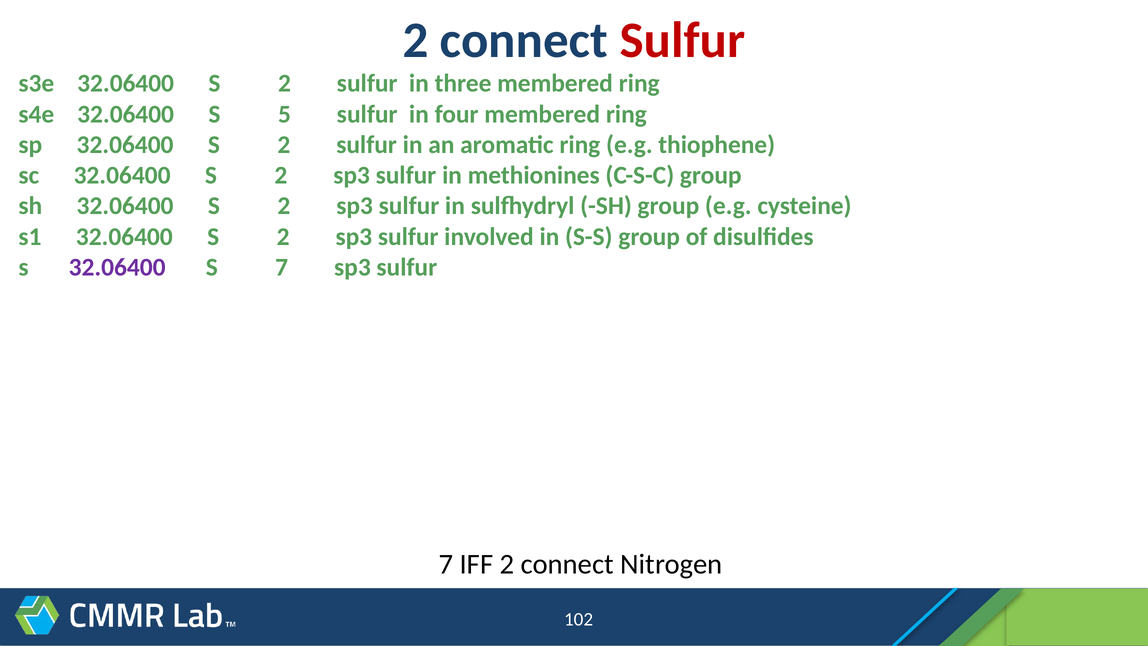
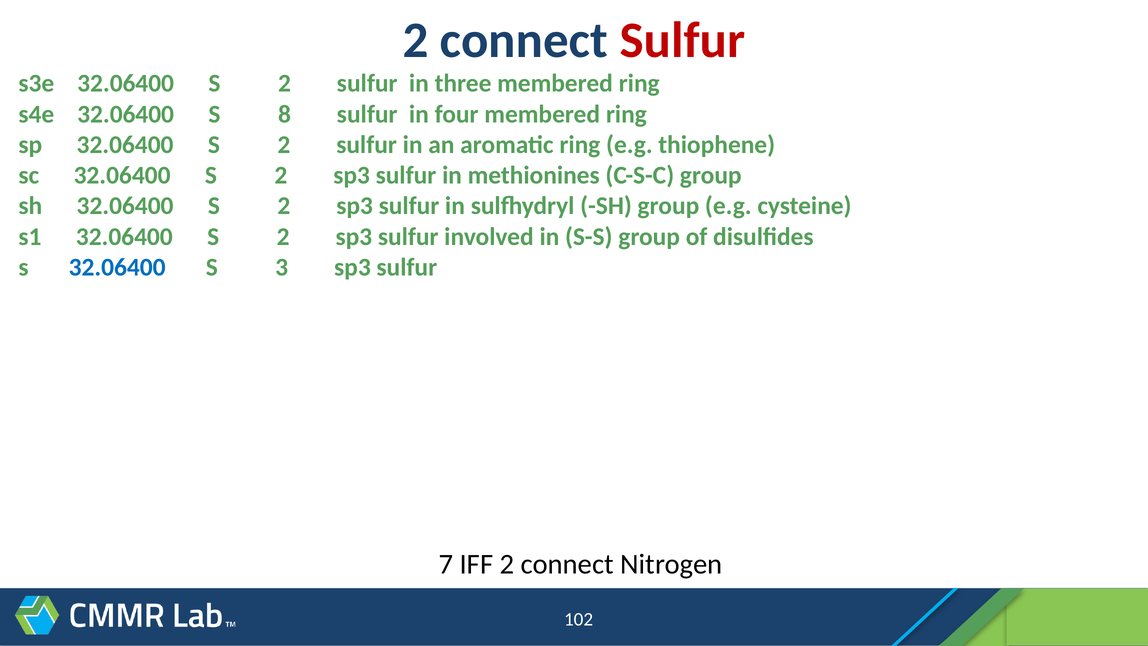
5: 5 -> 8 (284, 114)
32.06400 colour: purple -> blue (117, 267)
S 7: 7 -> 3 (282, 267)
